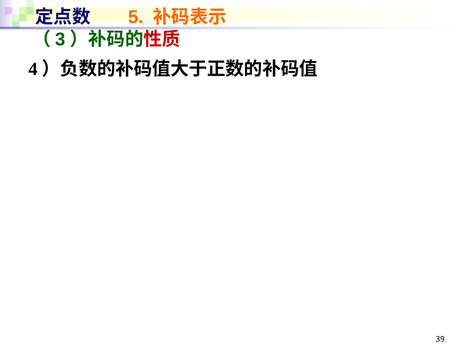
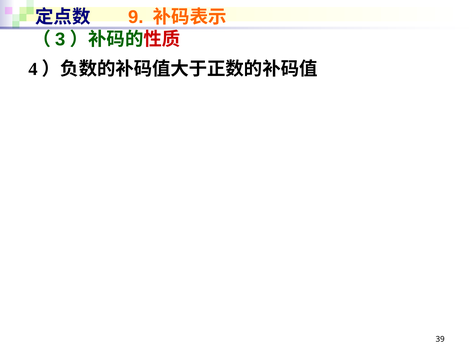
5: 5 -> 9 (136, 17)
